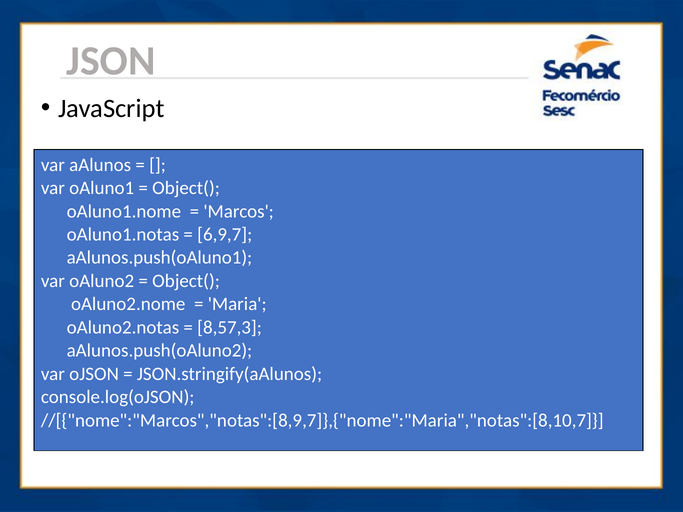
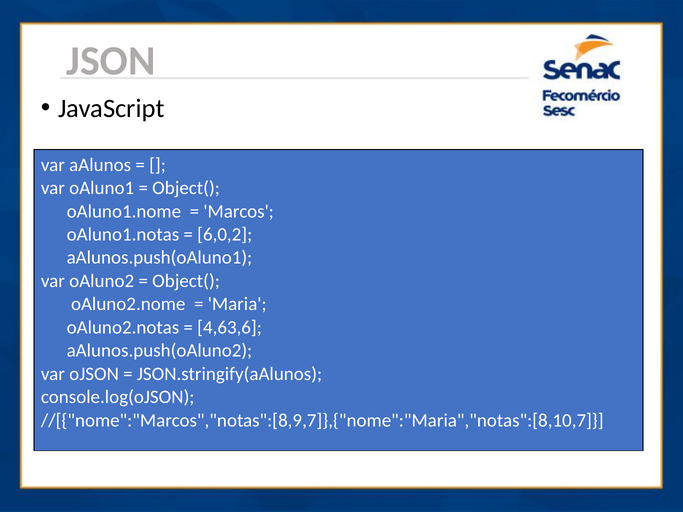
6,9,7: 6,9,7 -> 6,0,2 (225, 235)
8,57,3: 8,57,3 -> 4,63,6 (230, 328)
